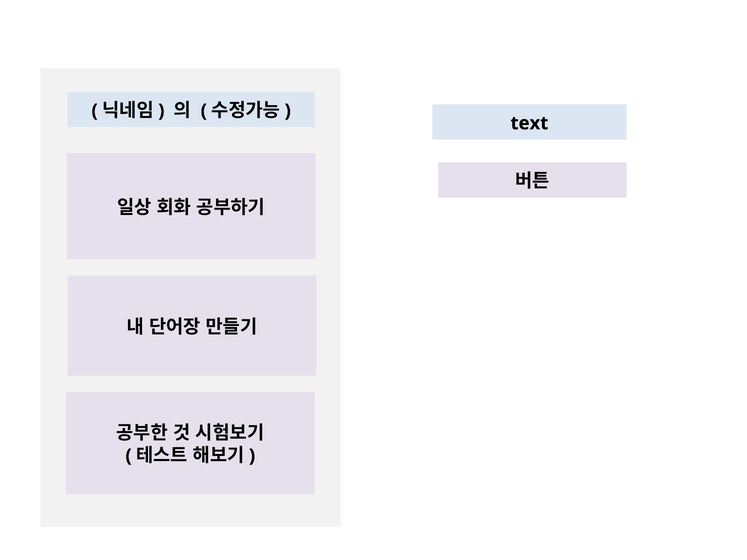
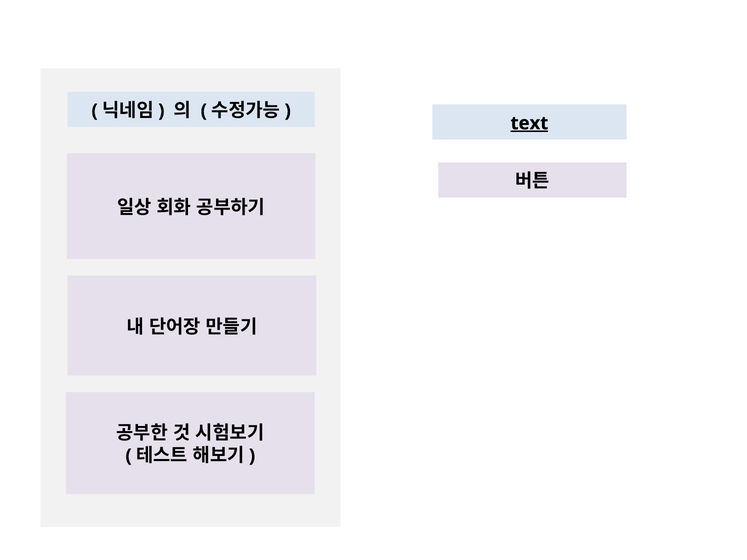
text underline: none -> present (529, 123)
